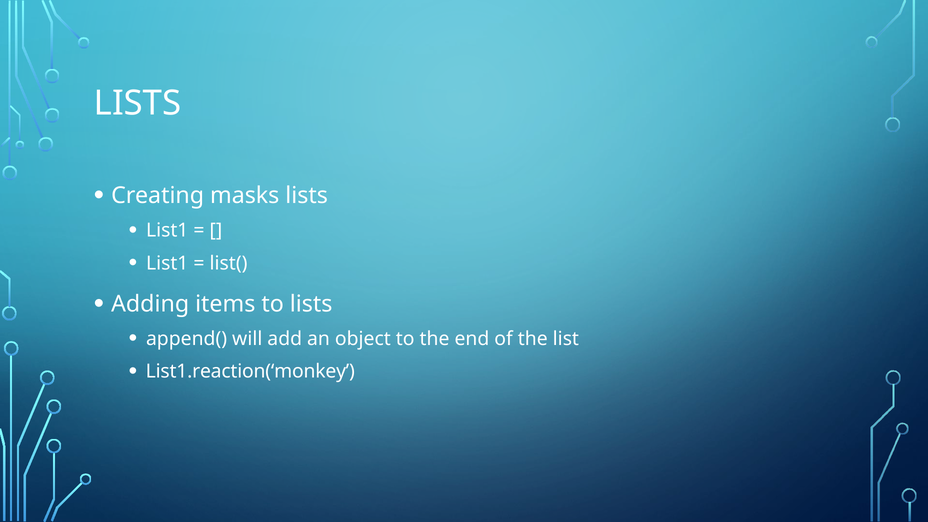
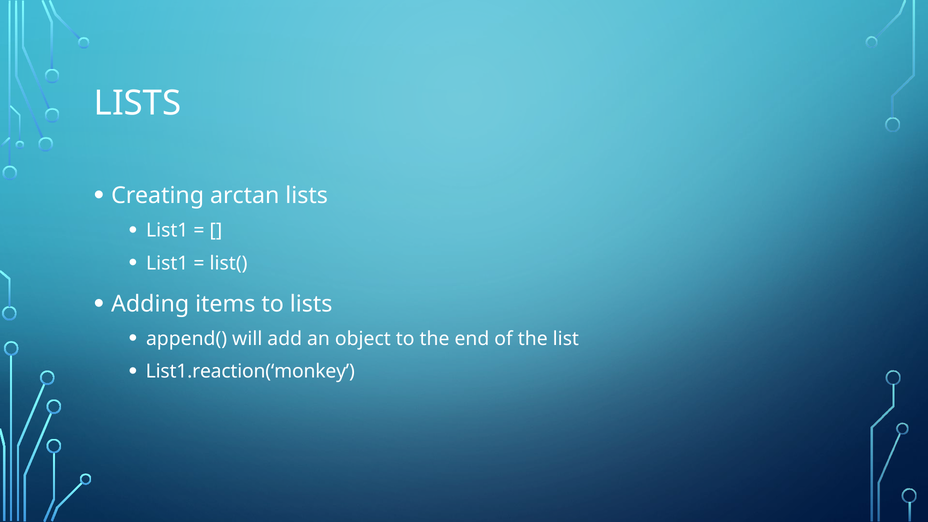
masks: masks -> arctan (245, 196)
